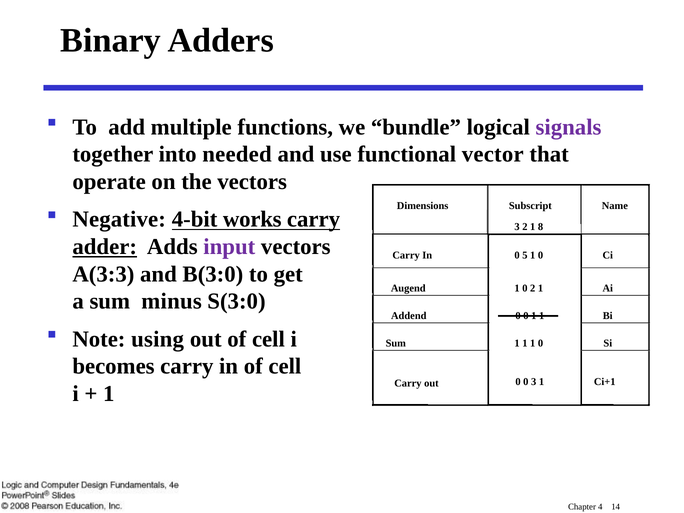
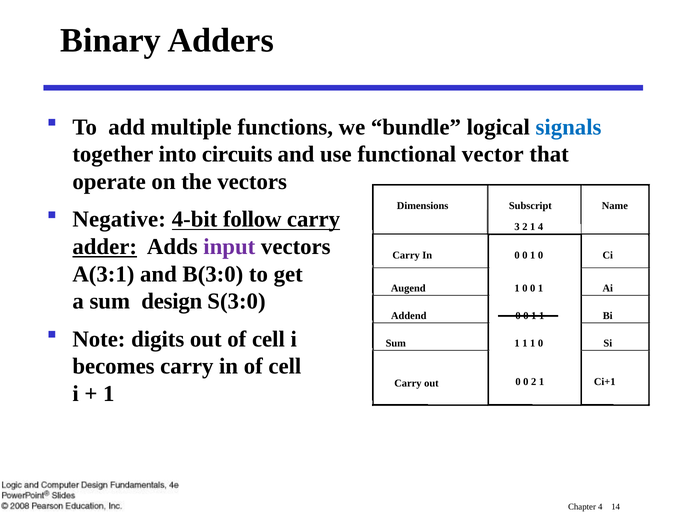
signals colour: purple -> blue (569, 127)
needed: needed -> circuits (237, 154)
works: works -> follow (252, 219)
1 8: 8 -> 4 (541, 227)
In 0 5: 5 -> 0 (525, 255)
A(3:3: A(3:3 -> A(3:1 (103, 274)
1 0 2: 2 -> 0 (533, 288)
minus: minus -> design (172, 301)
using: using -> digits (158, 339)
0 3: 3 -> 2 (534, 382)
